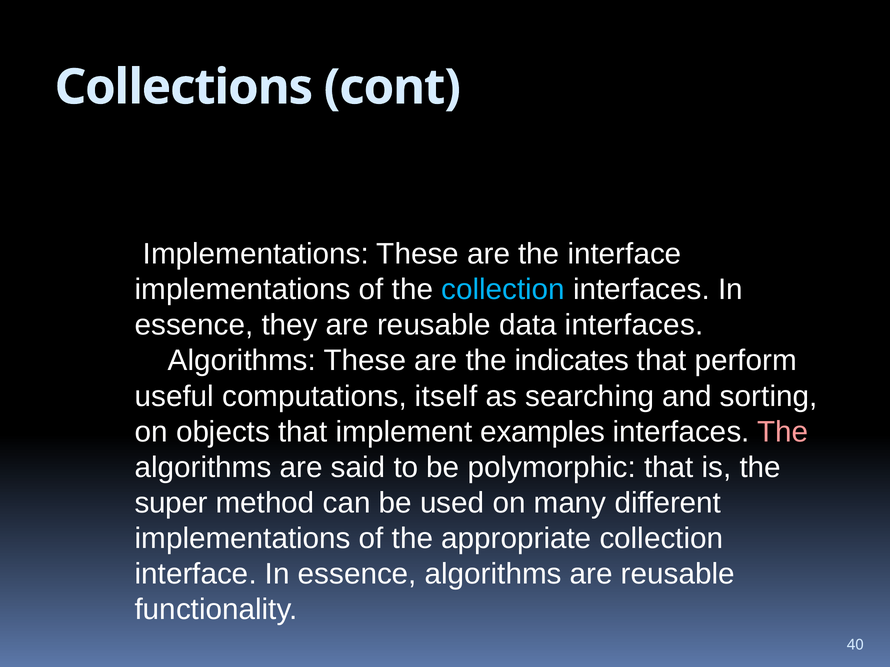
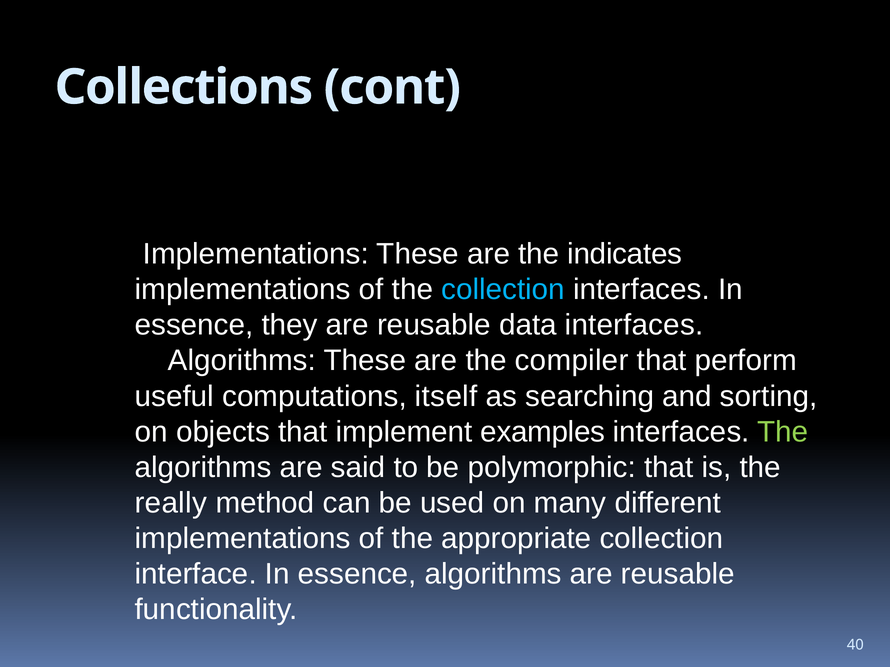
the interface: interface -> indicates (625, 254)
indicates: indicates -> compiler (572, 361)
The colour: pink -> light green (783, 432)
super: super -> really (171, 503)
